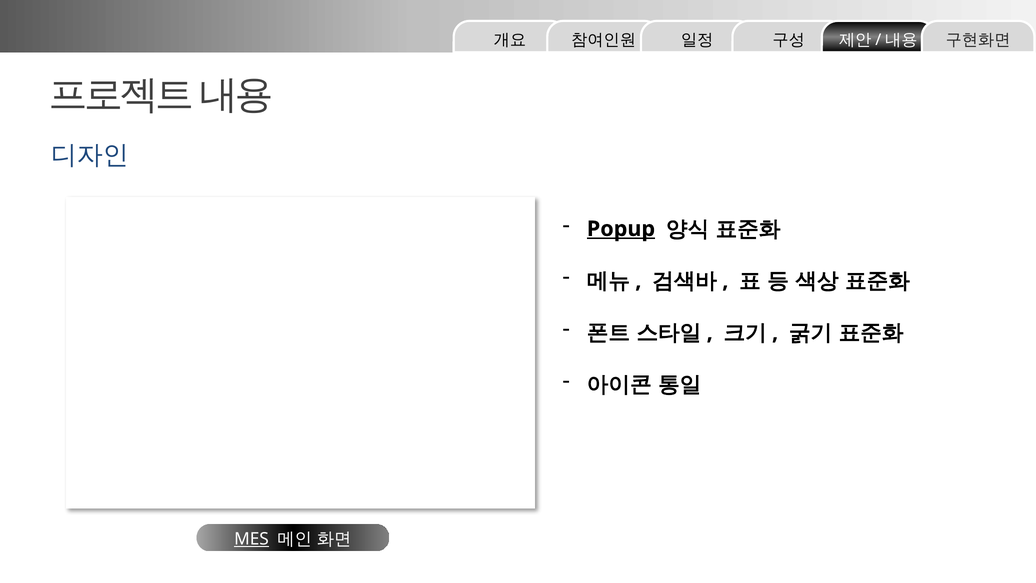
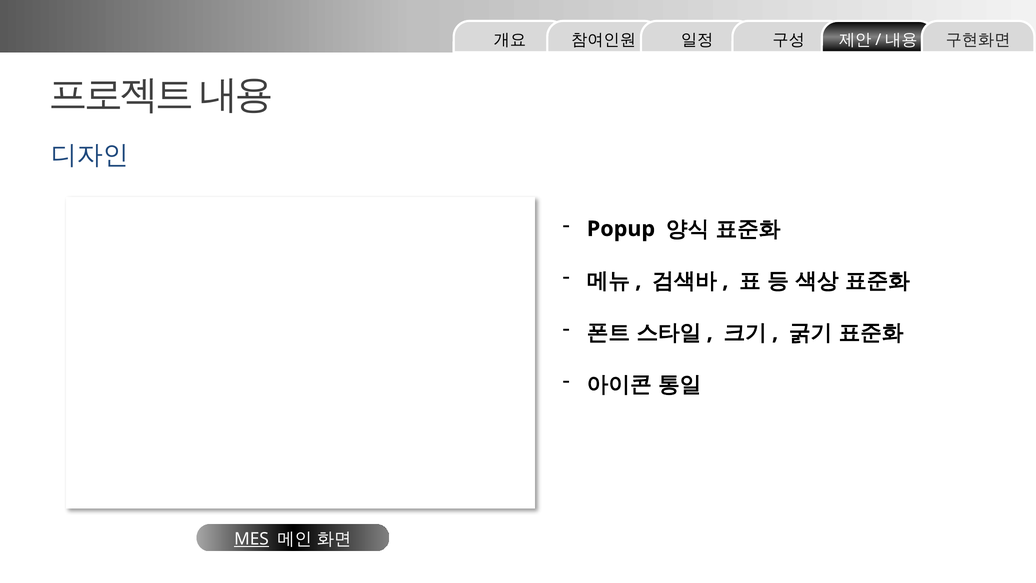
Popup underline: present -> none (621, 229)
